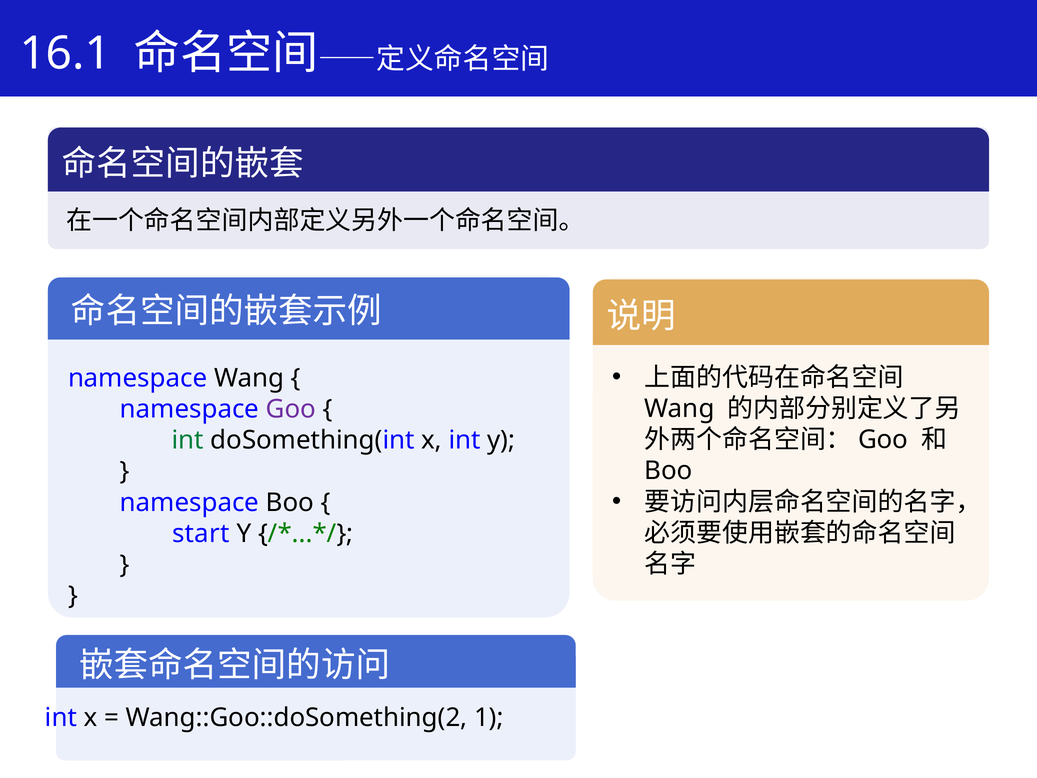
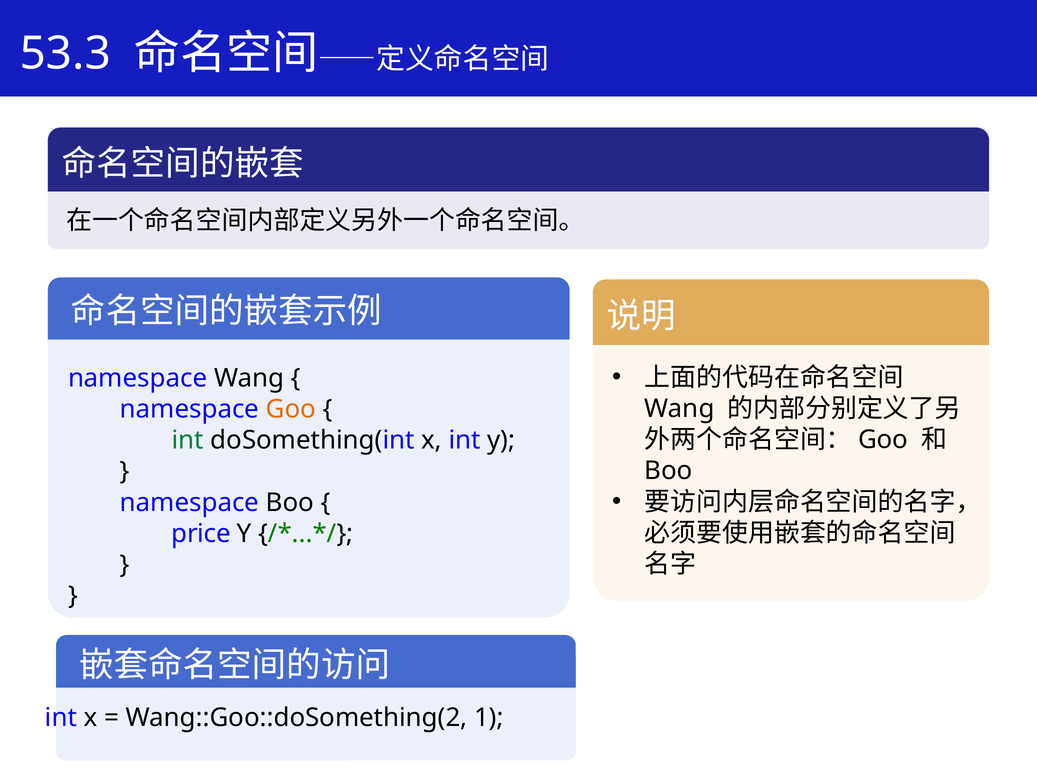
16.1: 16.1 -> 53.3 (65, 54)
Goo colour: purple -> orange (291, 409)
start: start -> price (201, 533)
